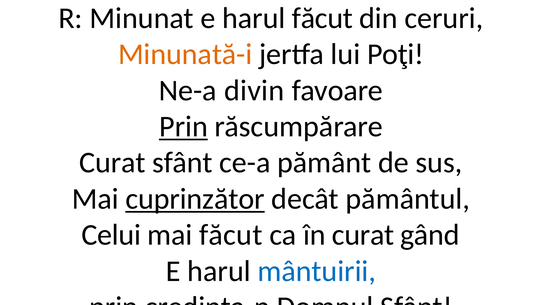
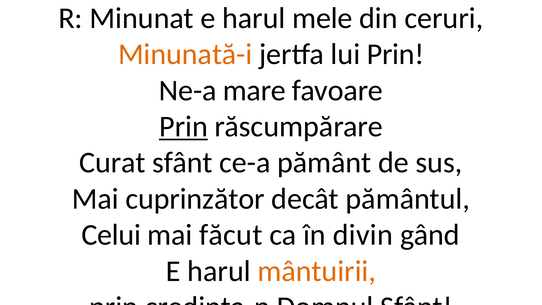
harul făcut: făcut -> mele (322, 18)
lui Poţi: Poţi -> Prin (396, 54)
divin: divin -> mare (254, 90)
cuprinzător underline: present -> none (195, 199)
în curat: curat -> divin (363, 235)
mântuirii colour: blue -> orange (317, 271)
